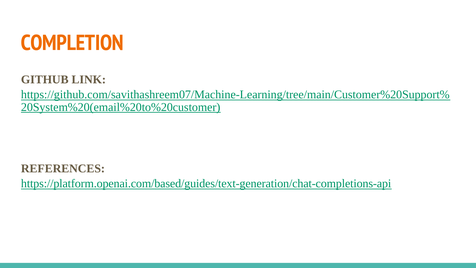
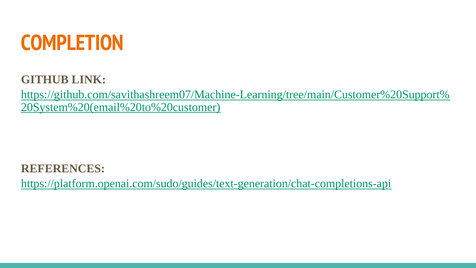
https://platform.openai.com/based/guides/text-generation/chat-completions-api: https://platform.openai.com/based/guides/text-generation/chat-completions-api -> https://platform.openai.com/sudo/guides/text-generation/chat-completions-api (206, 184)
